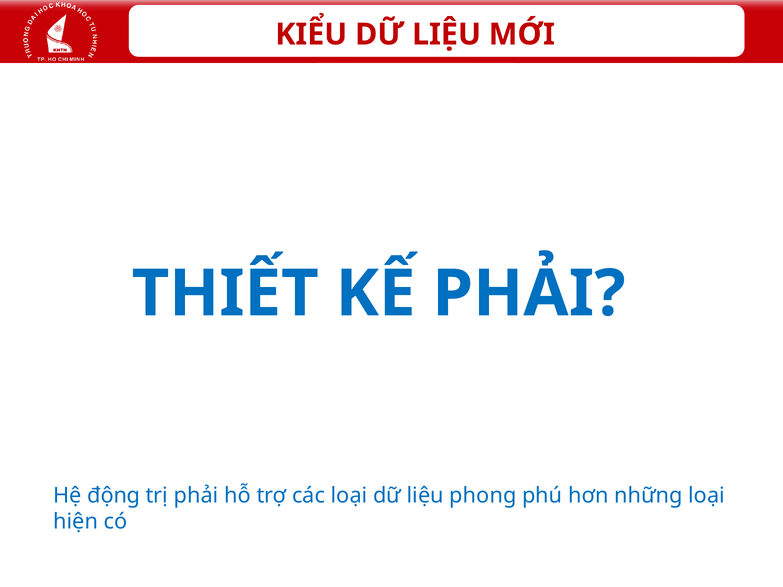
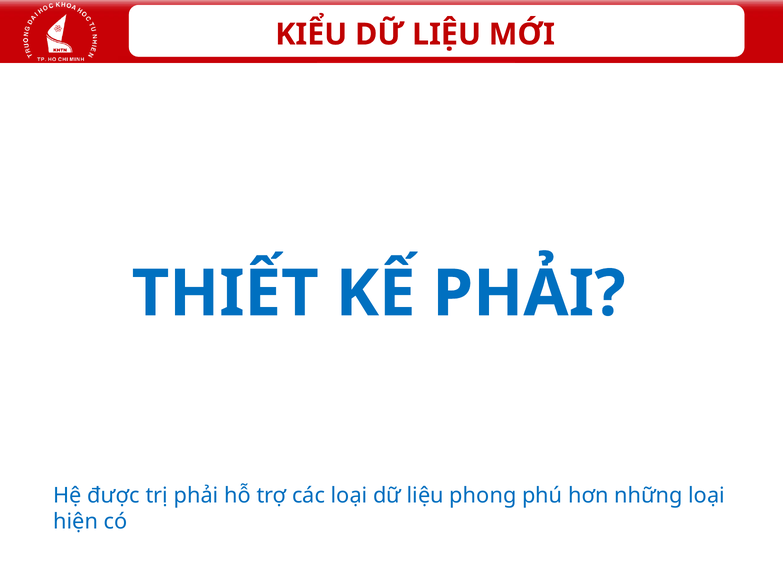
động: động -> được (114, 496)
